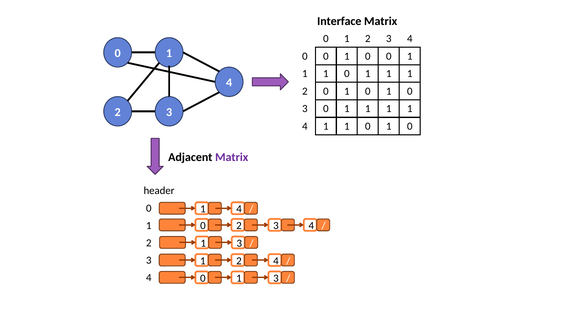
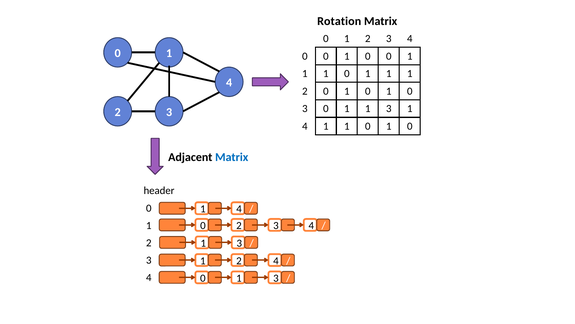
Interface: Interface -> Rotation (339, 21)
1: 1 -> 3 (389, 108)
Matrix colour: purple -> blue (232, 157)
